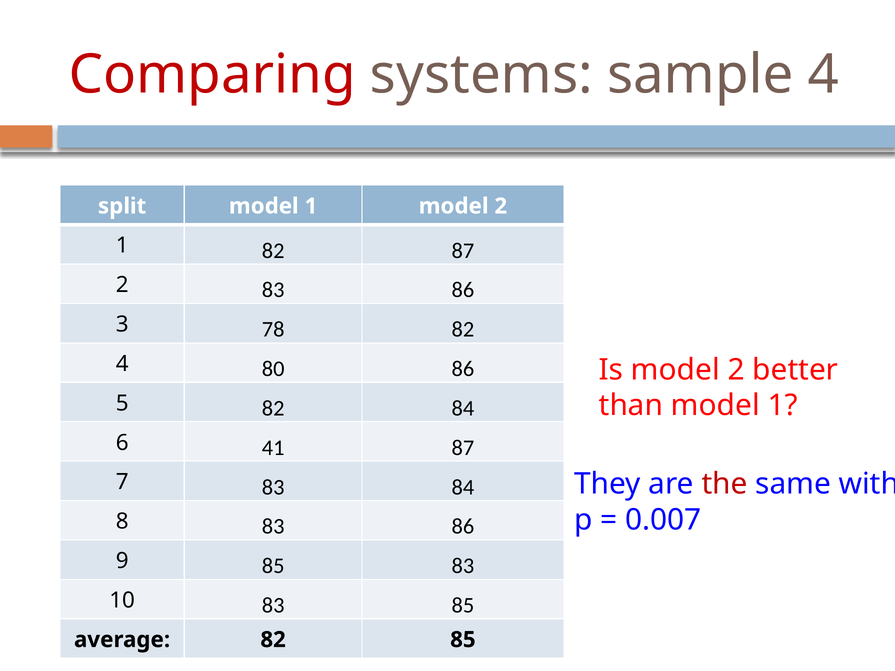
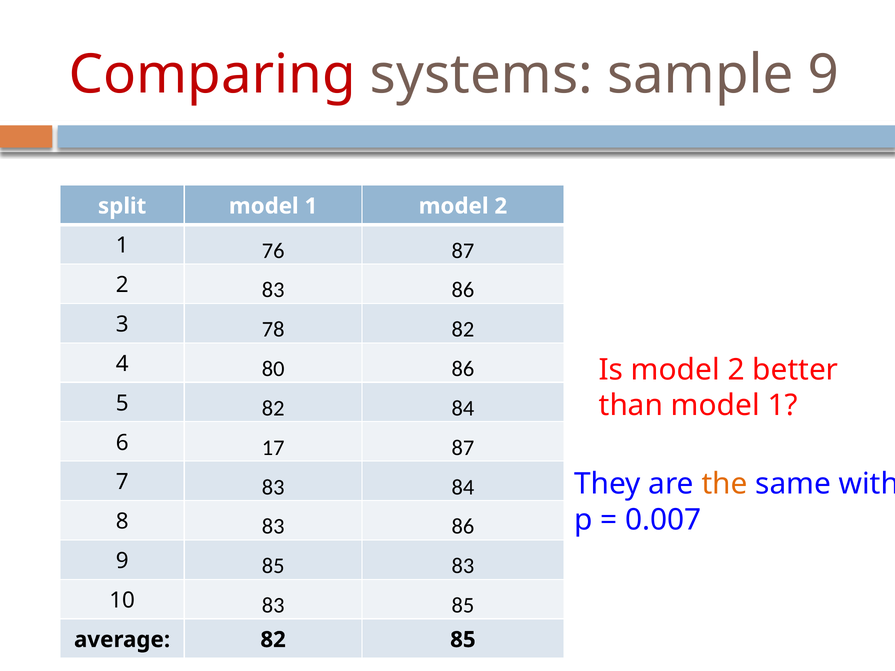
sample 4: 4 -> 9 (824, 75)
1 82: 82 -> 76 (273, 251)
41: 41 -> 17 (273, 448)
the colour: red -> orange (725, 484)
